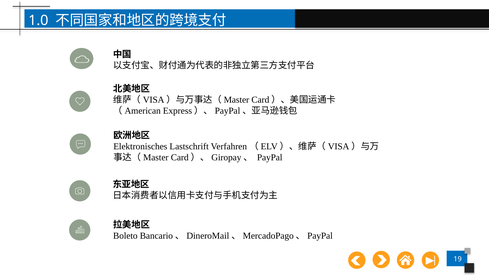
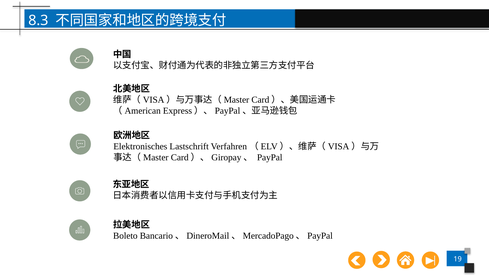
1.0: 1.0 -> 8.3 (38, 20)
